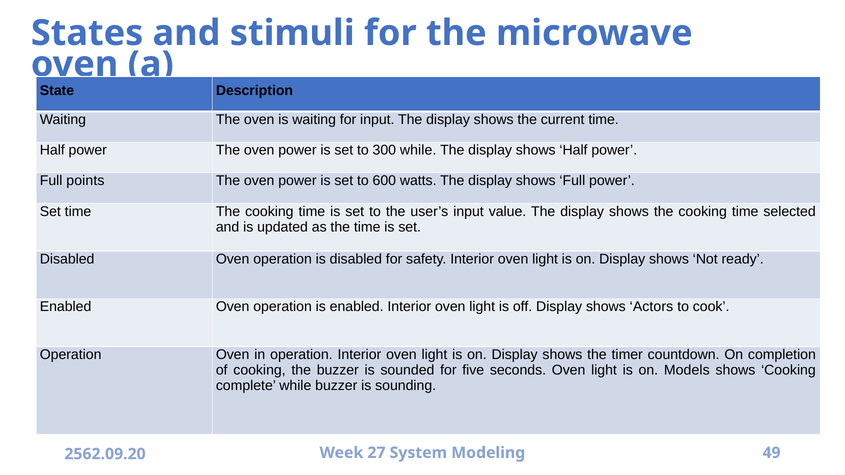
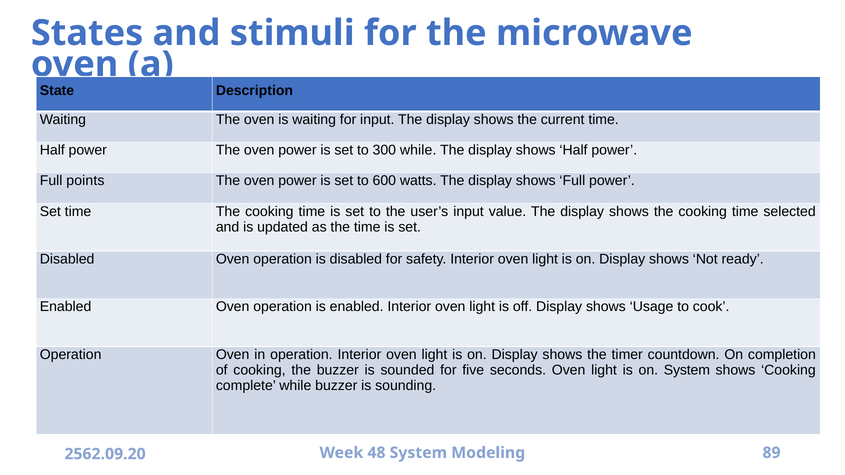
Actors: Actors -> Usage (652, 307)
on Models: Models -> System (687, 370)
27: 27 -> 48 (376, 453)
49: 49 -> 89 (772, 453)
